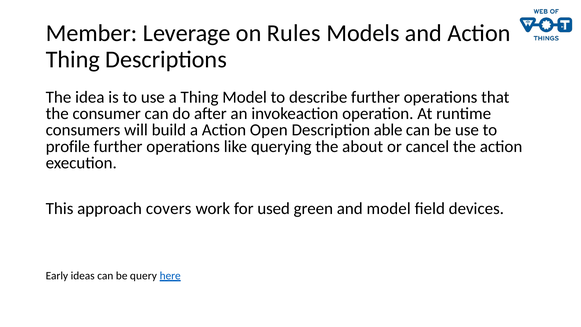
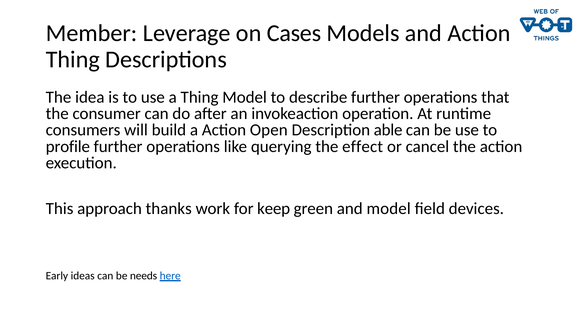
Rules: Rules -> Cases (294, 33)
about: about -> effect (363, 146)
covers: covers -> thanks (169, 209)
used: used -> keep (274, 209)
query: query -> needs (144, 276)
